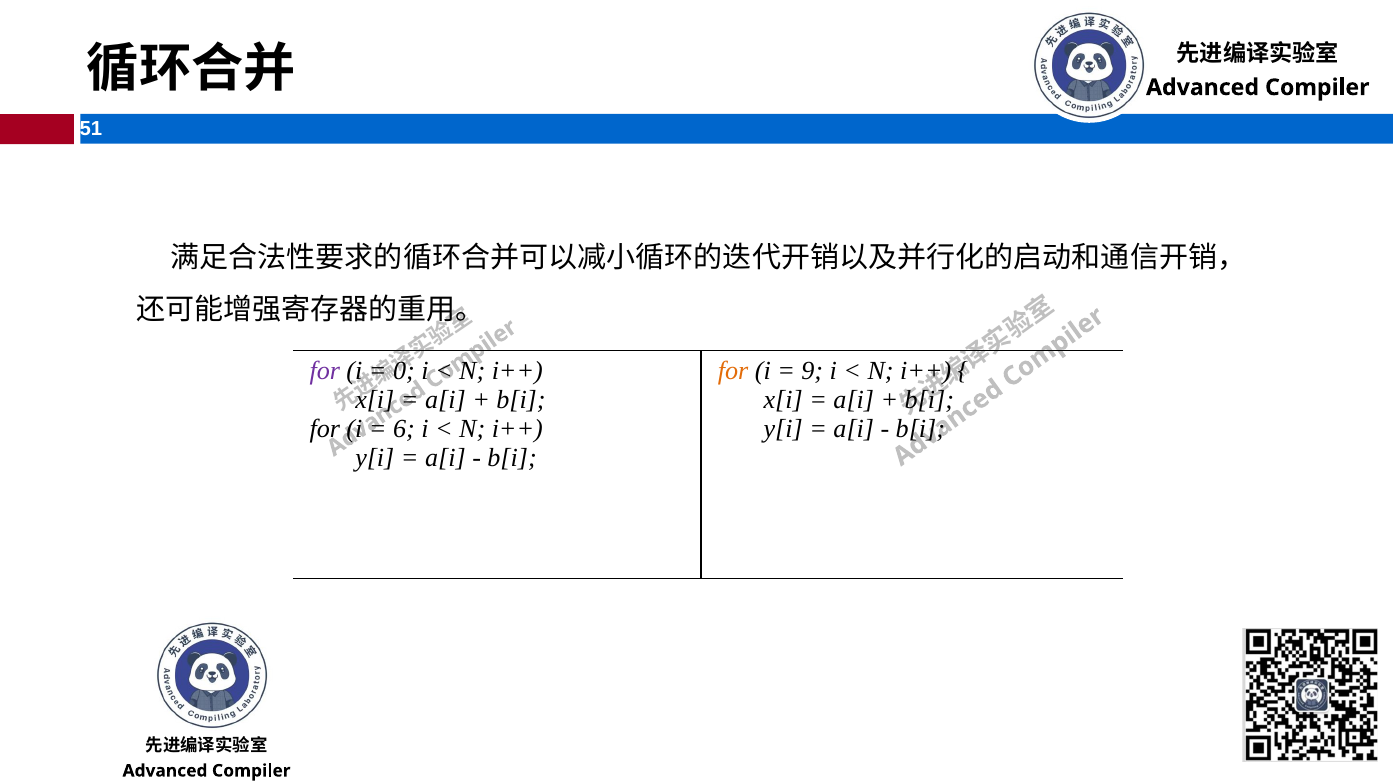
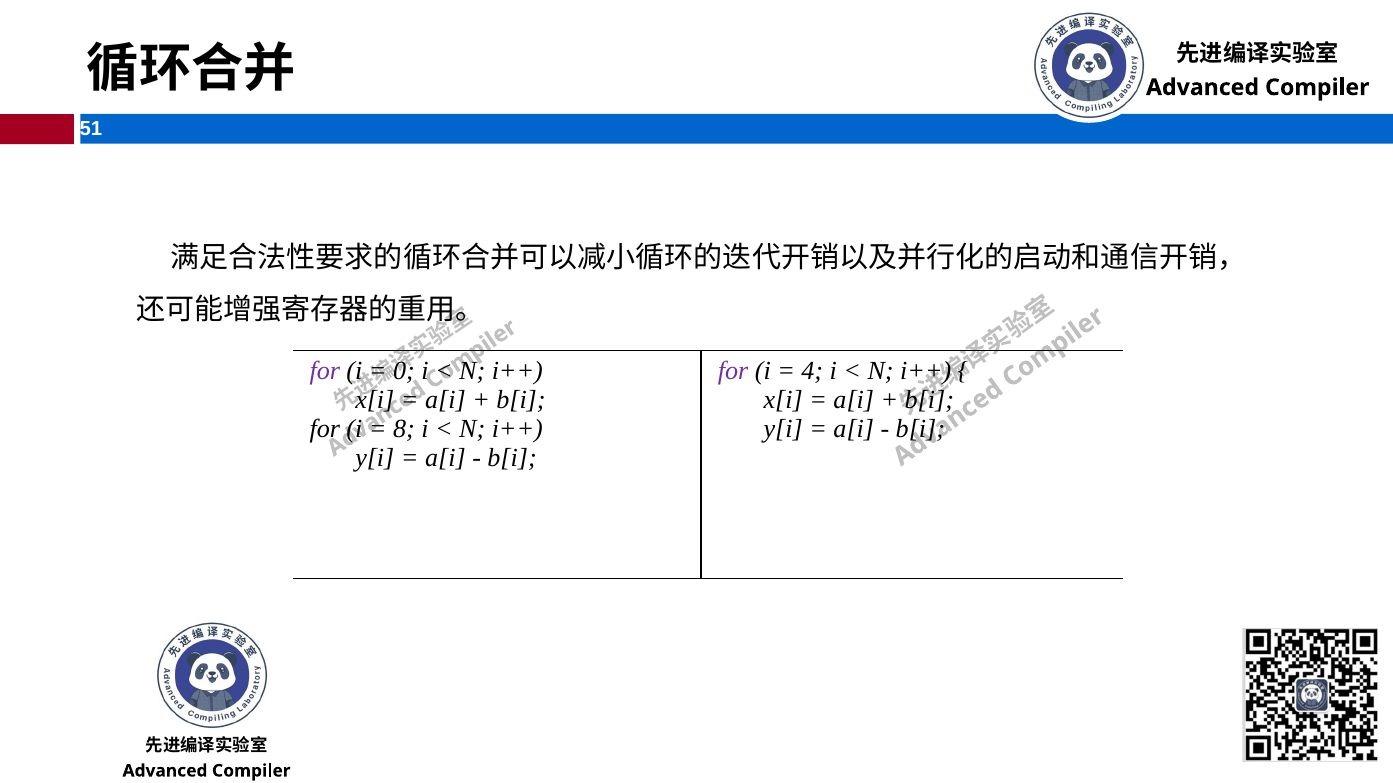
for colour: orange -> purple (733, 371)
9: 9 -> 4 (812, 371)
6: 6 -> 8 (404, 429)
